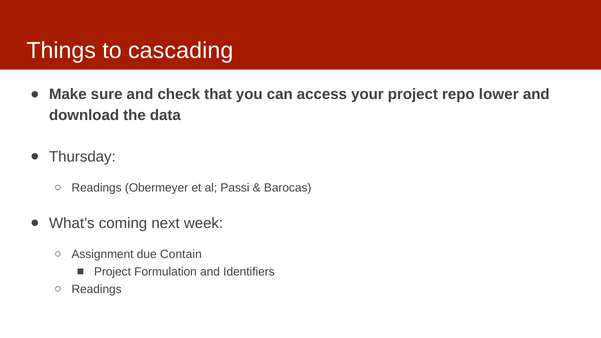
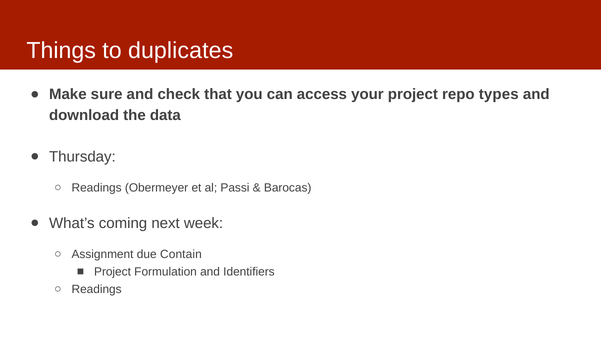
cascading: cascading -> duplicates (181, 51)
lower: lower -> types (499, 95)
